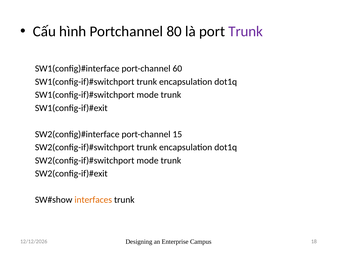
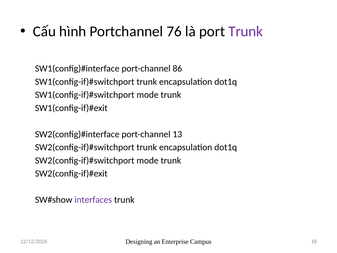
80: 80 -> 76 (174, 31)
60: 60 -> 86 (177, 68)
15: 15 -> 13 (177, 134)
interfaces colour: orange -> purple (93, 200)
